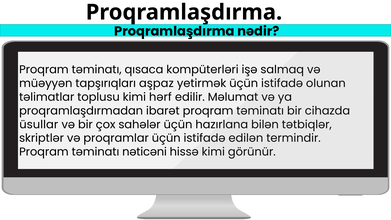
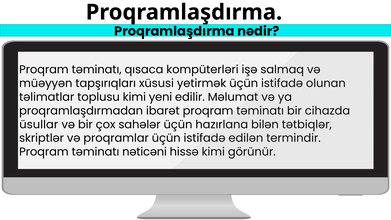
aşpaz: aşpaz -> xüsusi (156, 83)
hərf: hərf -> yeni (160, 97)
